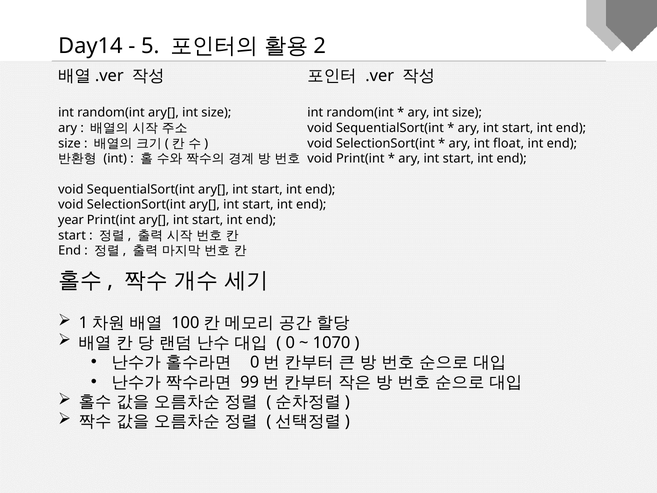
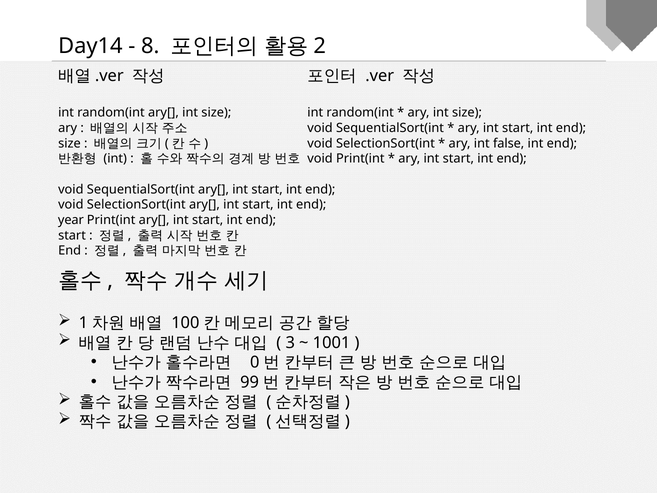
5: 5 -> 8 (150, 46)
float: float -> false (509, 143)
0: 0 -> 3 (290, 343)
1070: 1070 -> 1001 (332, 343)
